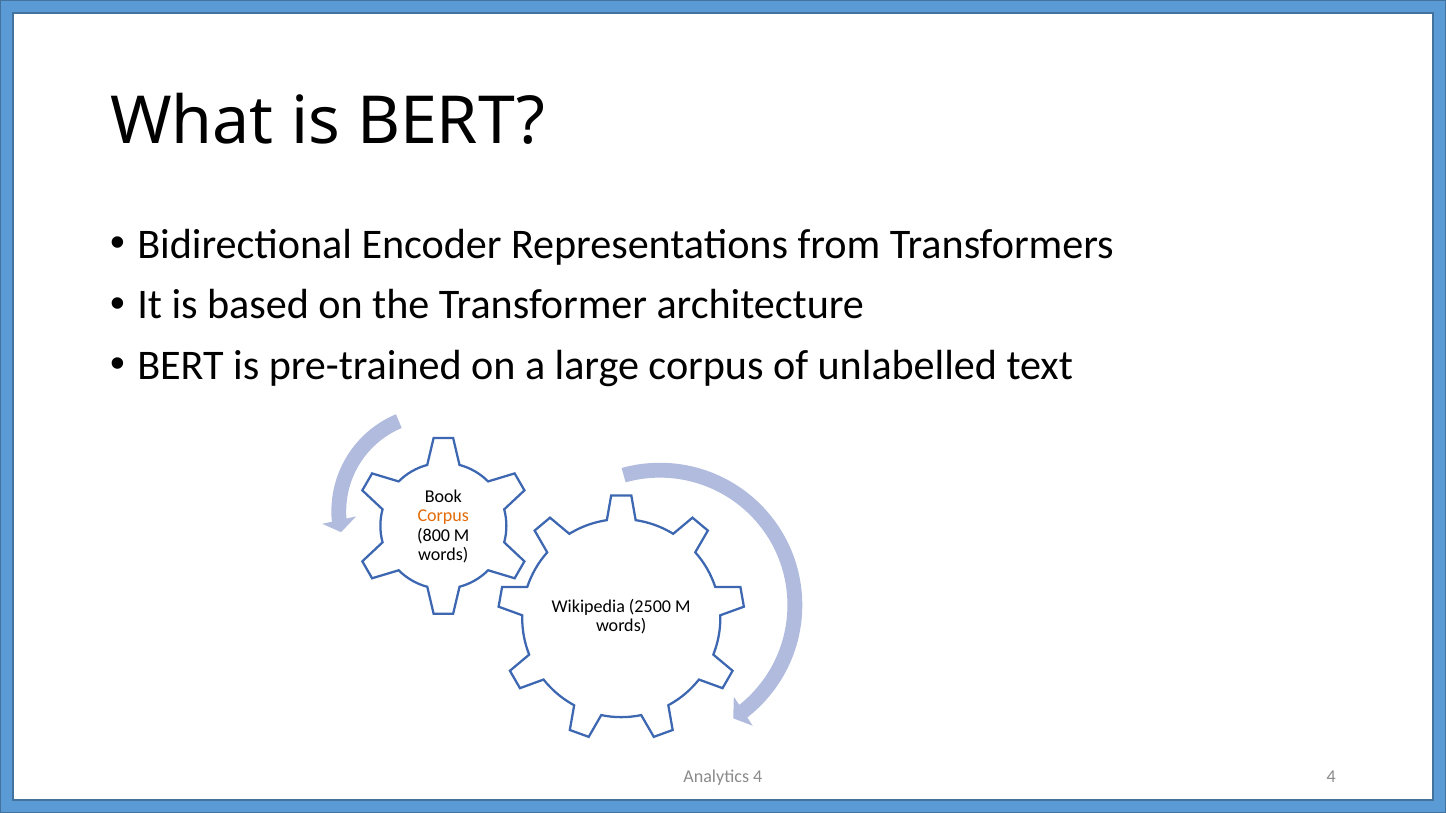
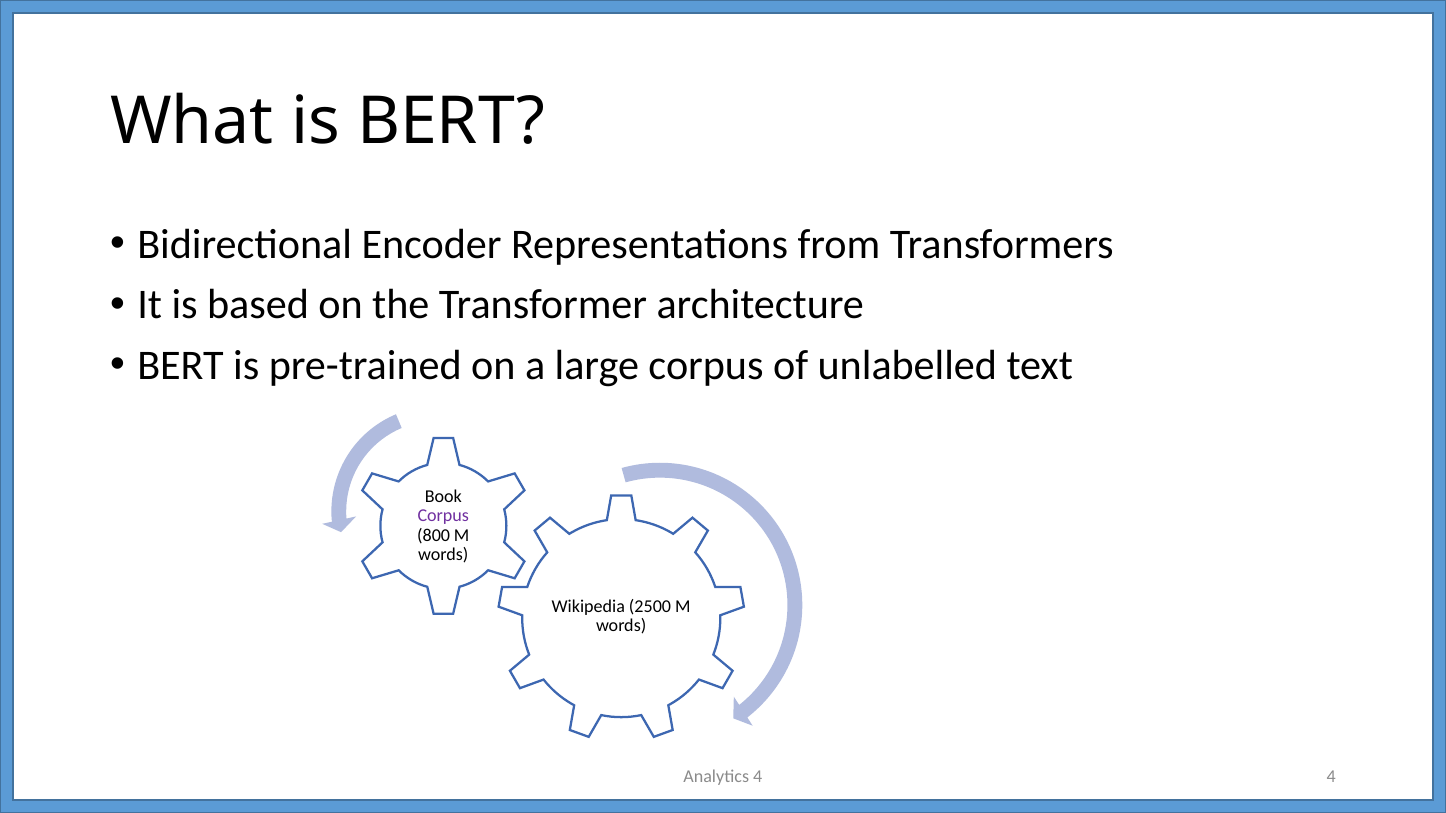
Corpus colour: orange -> purple (443, 516)
